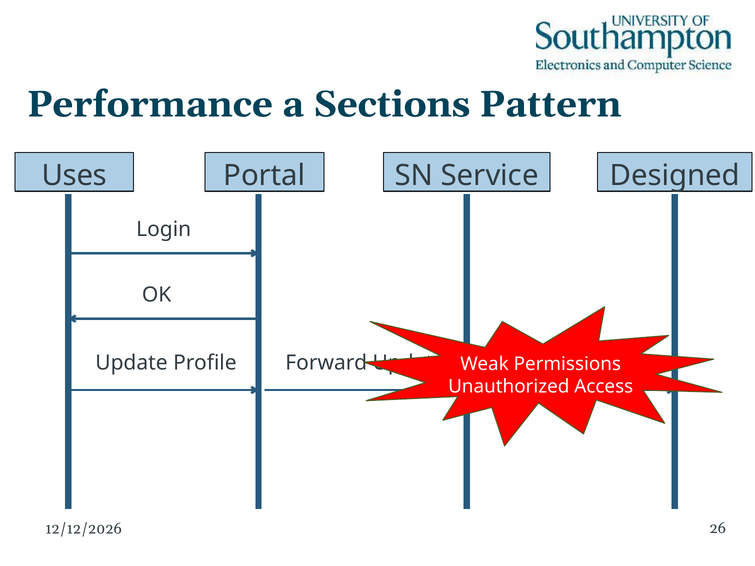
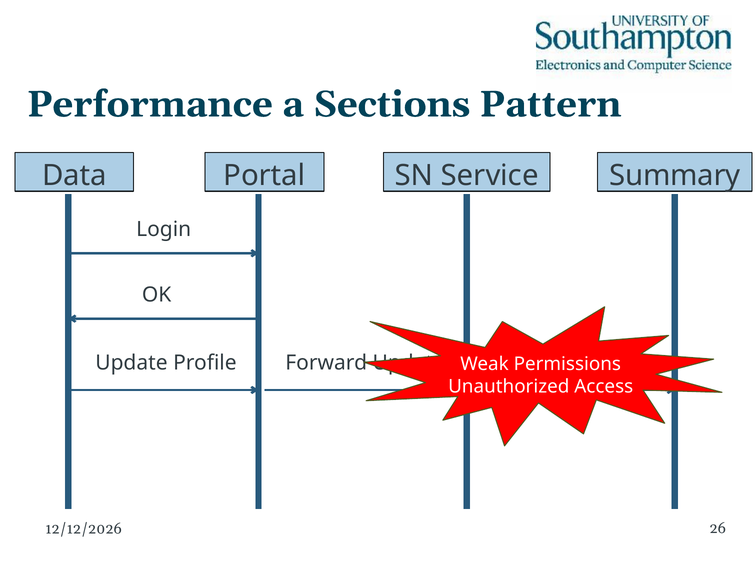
Uses: Uses -> Data (74, 176)
Designed: Designed -> Summary (675, 176)
